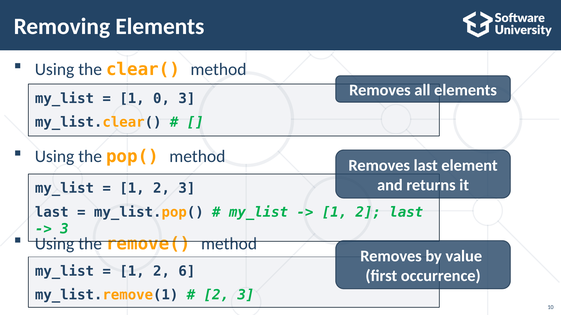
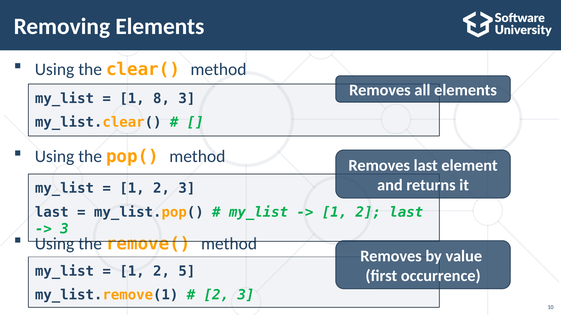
0: 0 -> 8 (162, 99)
6: 6 -> 5 (187, 272)
